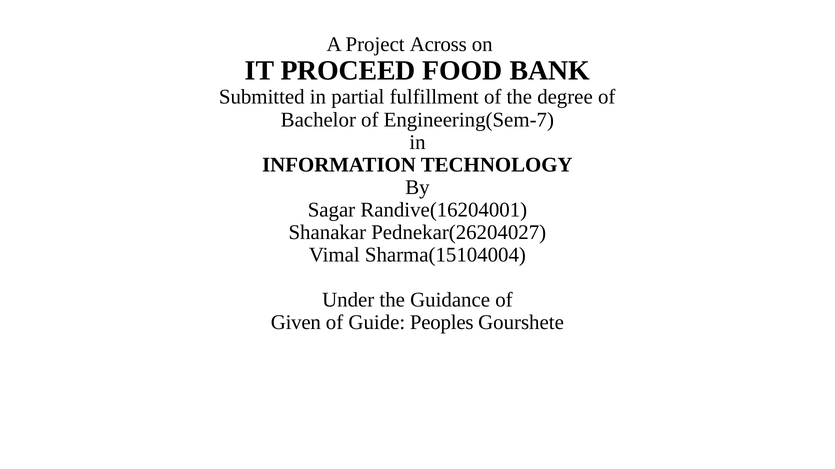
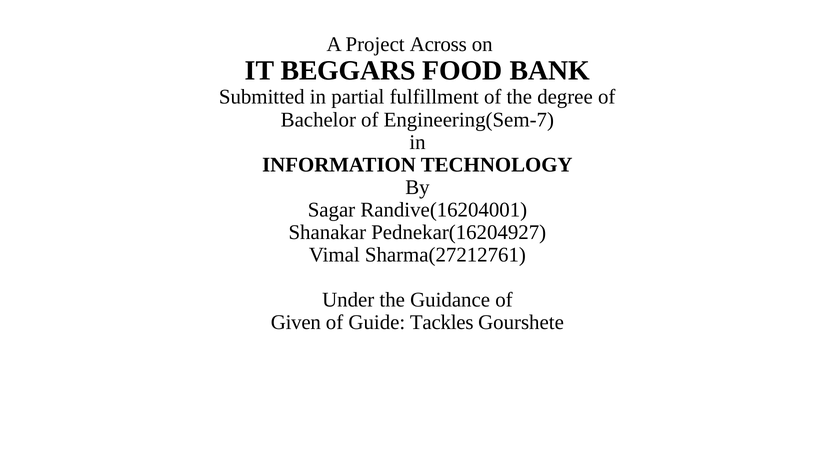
PROCEED: PROCEED -> BEGGARS (348, 71)
Pednekar(26204027: Pednekar(26204027 -> Pednekar(16204927 (459, 233)
Sharma(15104004: Sharma(15104004 -> Sharma(27212761 (445, 255)
Peoples: Peoples -> Tackles (442, 323)
